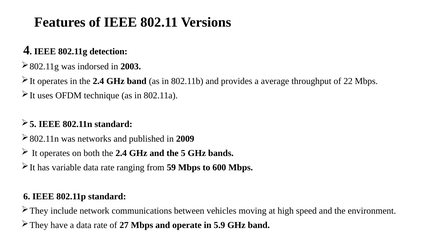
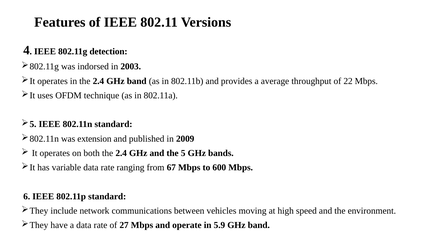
networks: networks -> extension (94, 138)
59: 59 -> 67 (171, 167)
